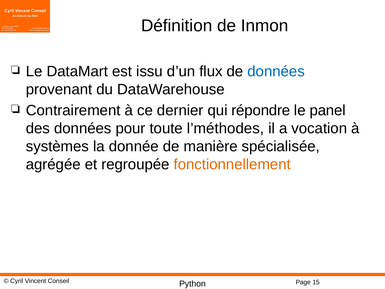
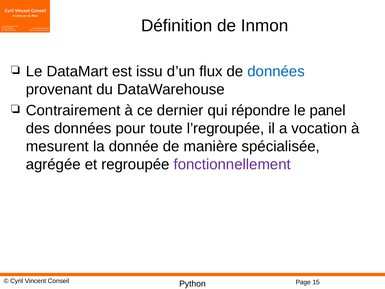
l’méthodes: l’méthodes -> l’regroupée (226, 128)
systèmes: systèmes -> mesurent (57, 146)
fonctionnellement colour: orange -> purple (232, 164)
